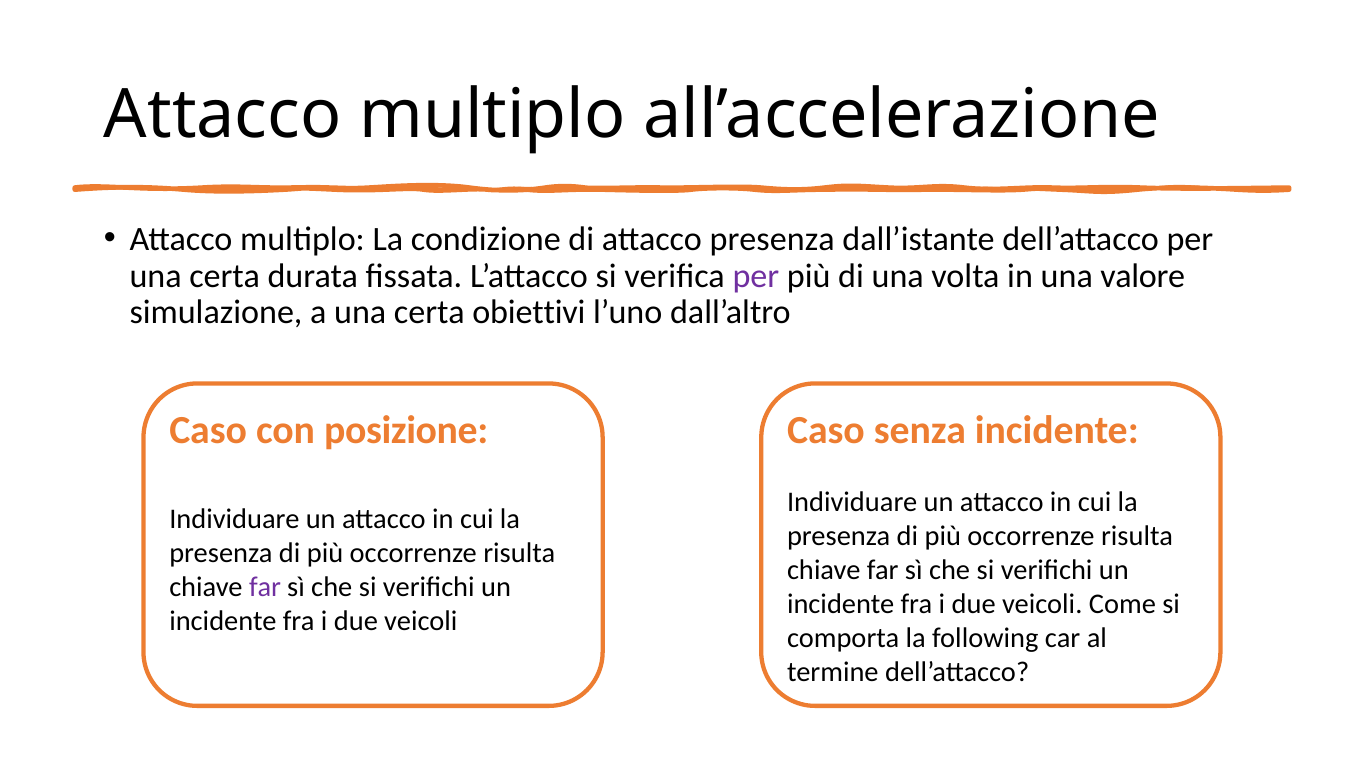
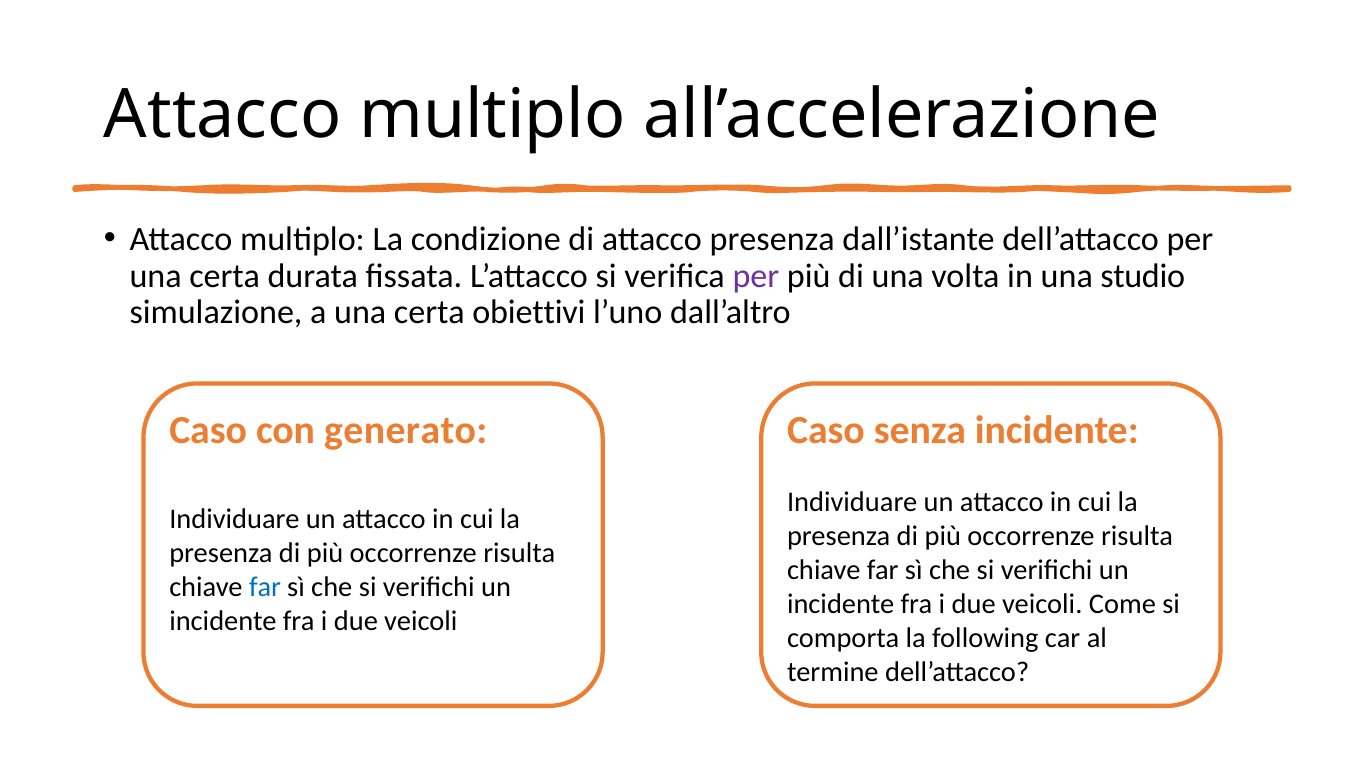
valore: valore -> studio (1143, 276)
posizione: posizione -> generato (406, 431)
far colour: purple -> blue (265, 587)
